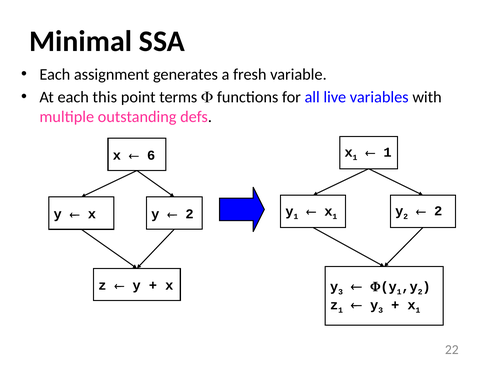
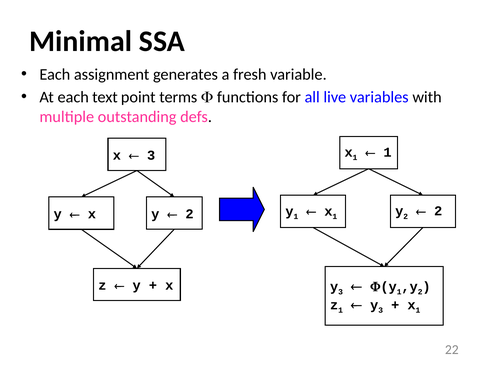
this: this -> text (105, 97)
6: 6 -> 3 (151, 155)
